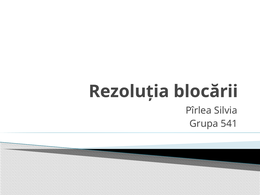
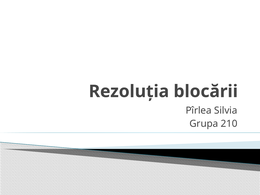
541: 541 -> 210 (229, 124)
